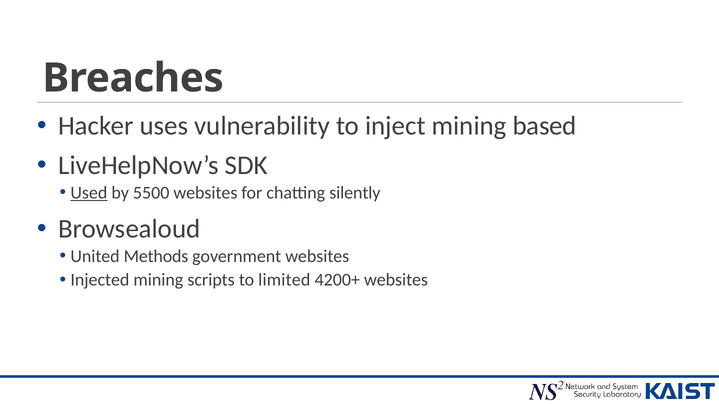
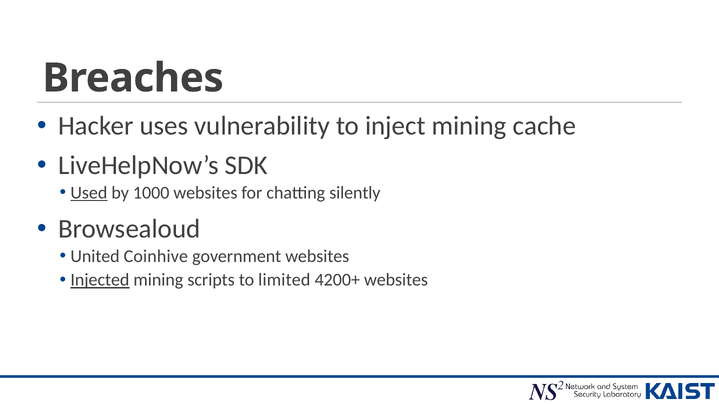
based: based -> cache (544, 126)
5500: 5500 -> 1000 (151, 193)
Methods: Methods -> Coinhive (156, 256)
Injected underline: none -> present (100, 280)
